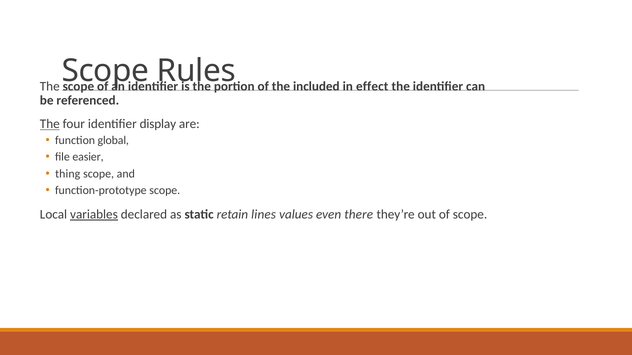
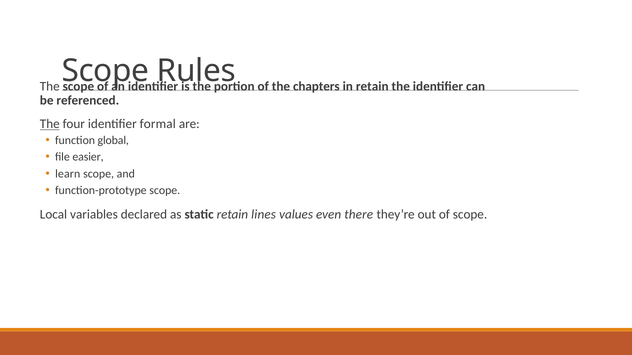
included: included -> chapters (316, 87)
in effect: effect -> retain (372, 87)
display: display -> formal (158, 124)
thing: thing -> learn (68, 174)
variables underline: present -> none (94, 215)
